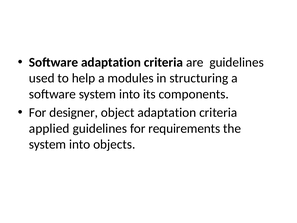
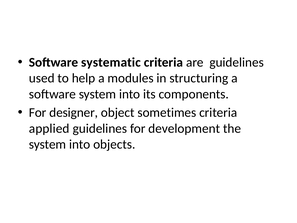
Software adaptation: adaptation -> systematic (111, 62)
object adaptation: adaptation -> sometimes (167, 112)
requirements: requirements -> development (184, 128)
